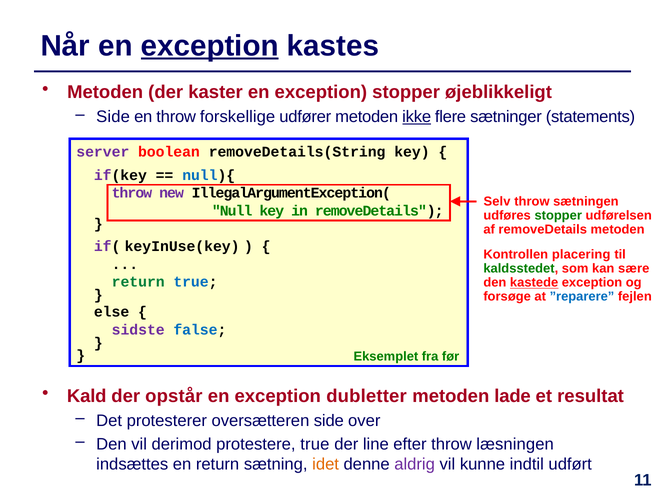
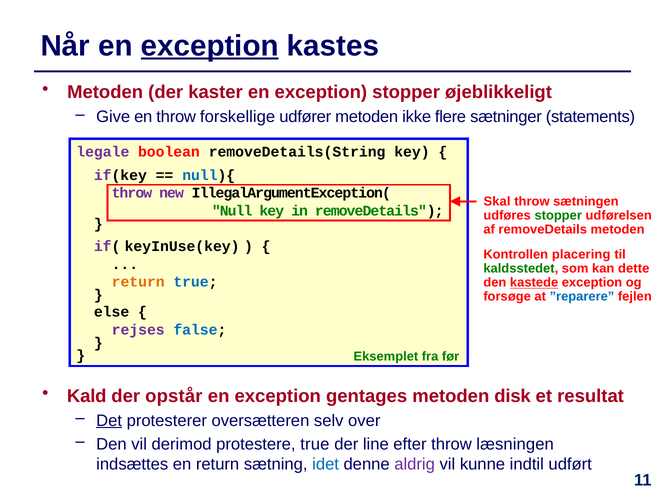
Side: Side -> Give (113, 117)
ikke underline: present -> none (417, 117)
server: server -> legale (103, 152)
Selv: Selv -> Skal (497, 201)
sære: sære -> dette (634, 268)
return colour: green -> orange (138, 282)
sidste: sidste -> rejses (138, 330)
dubletter: dubletter -> gentages (367, 396)
lade: lade -> disk (513, 396)
Det underline: none -> present (109, 420)
oversætteren side: side -> selv (329, 420)
idet colour: orange -> blue (326, 464)
